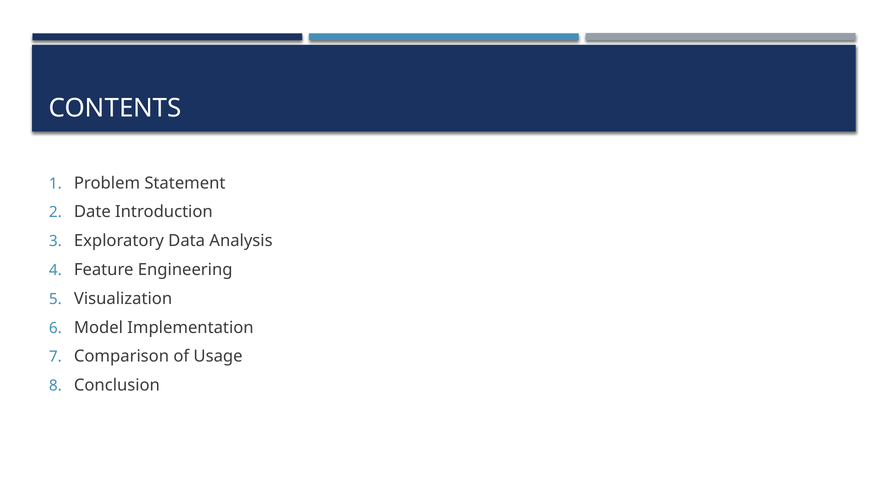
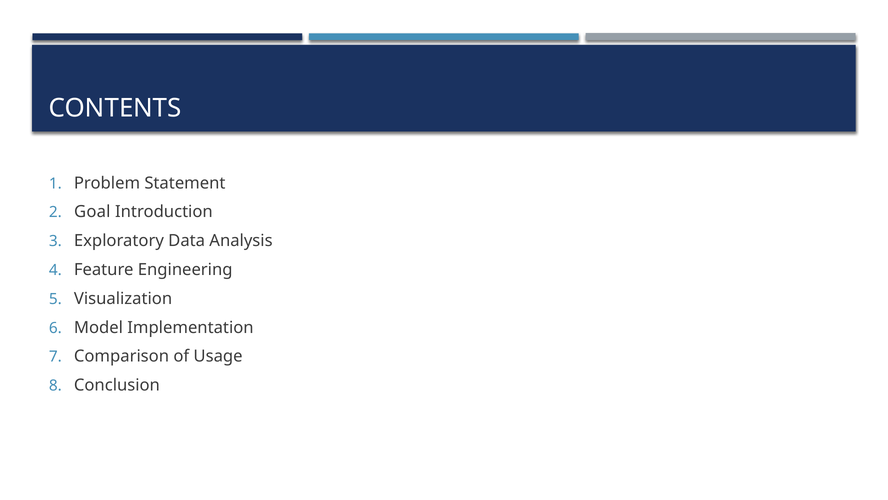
Date: Date -> Goal (92, 212)
